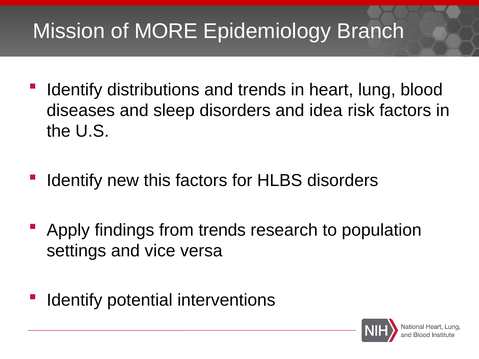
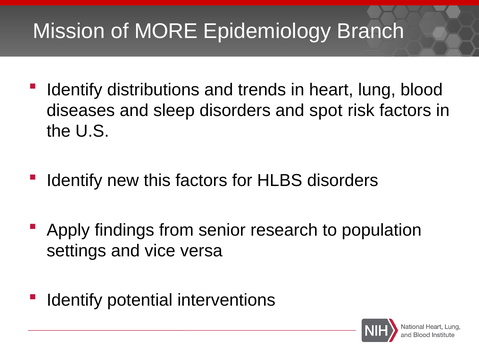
idea: idea -> spot (326, 110)
from trends: trends -> senior (222, 230)
